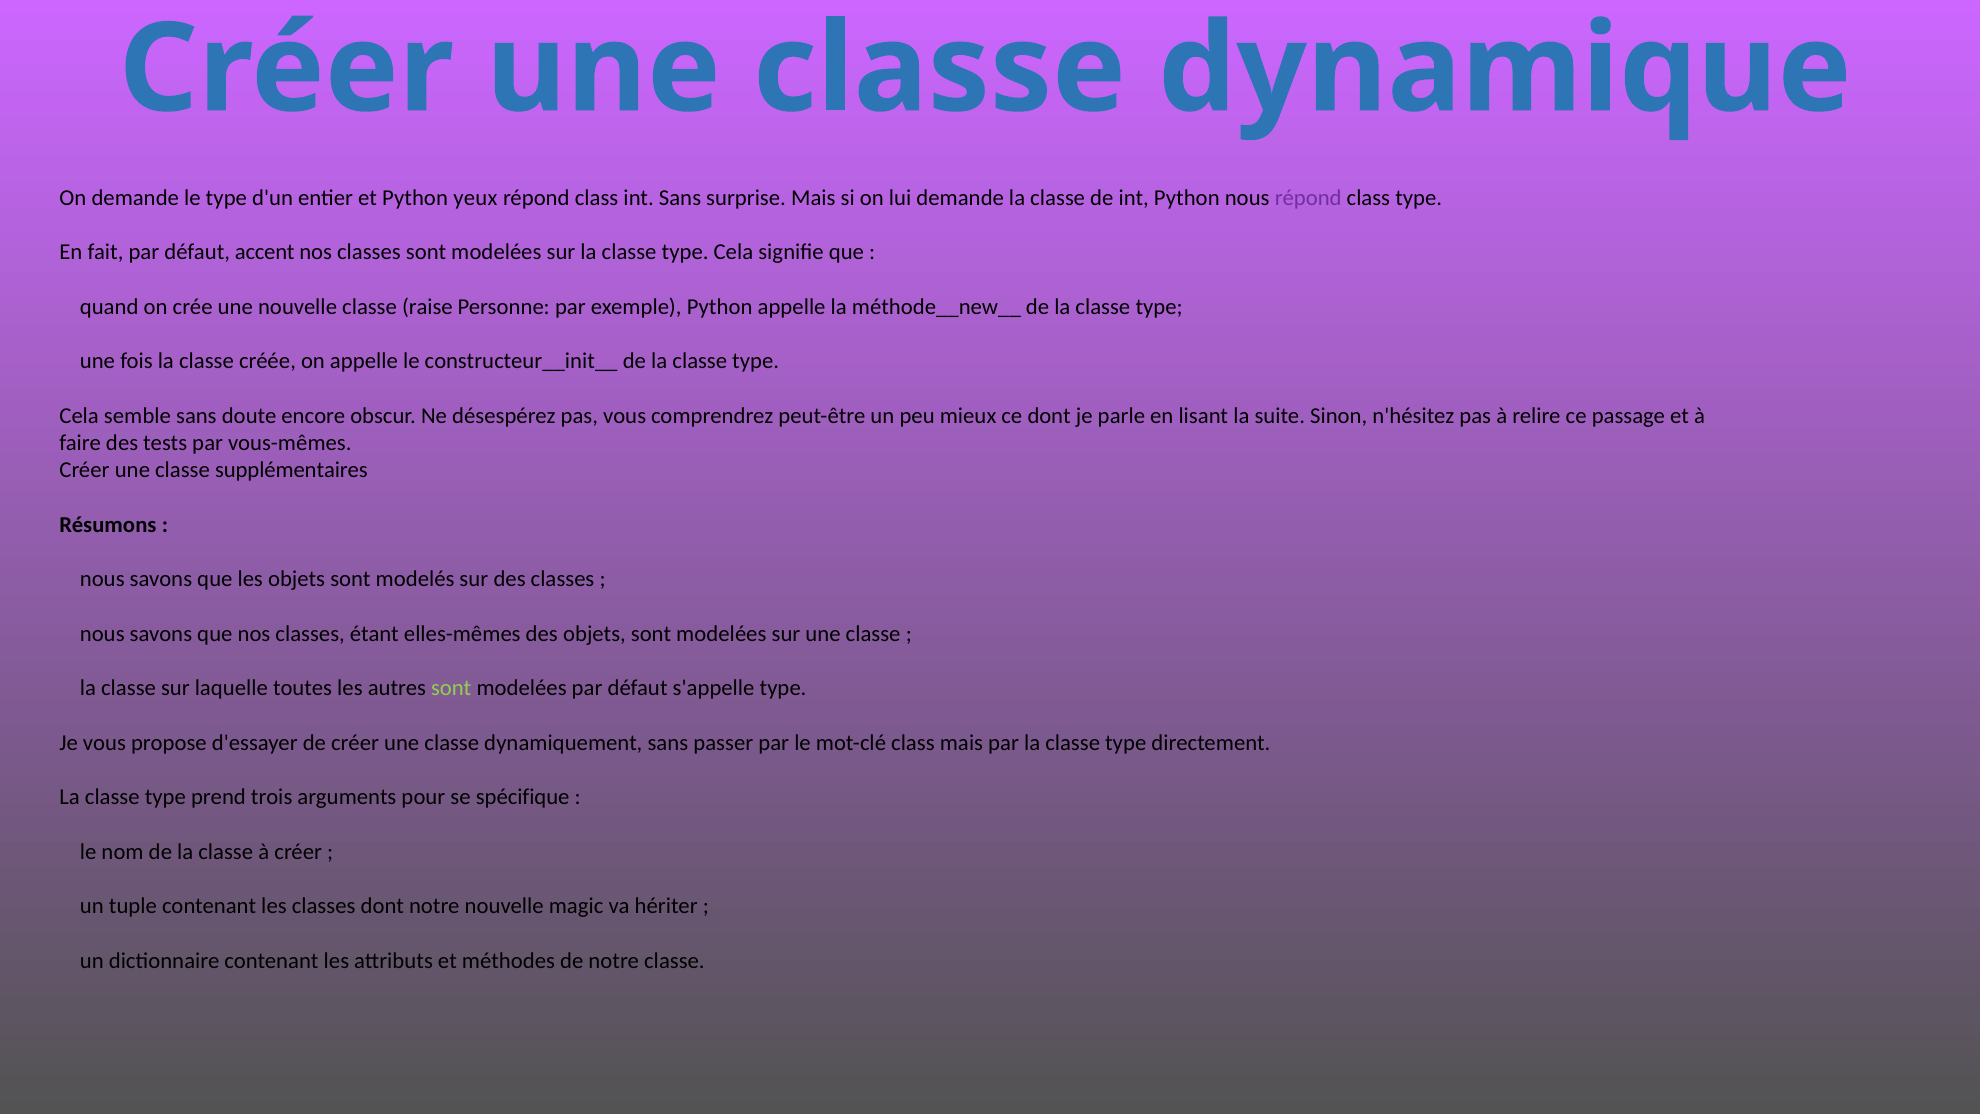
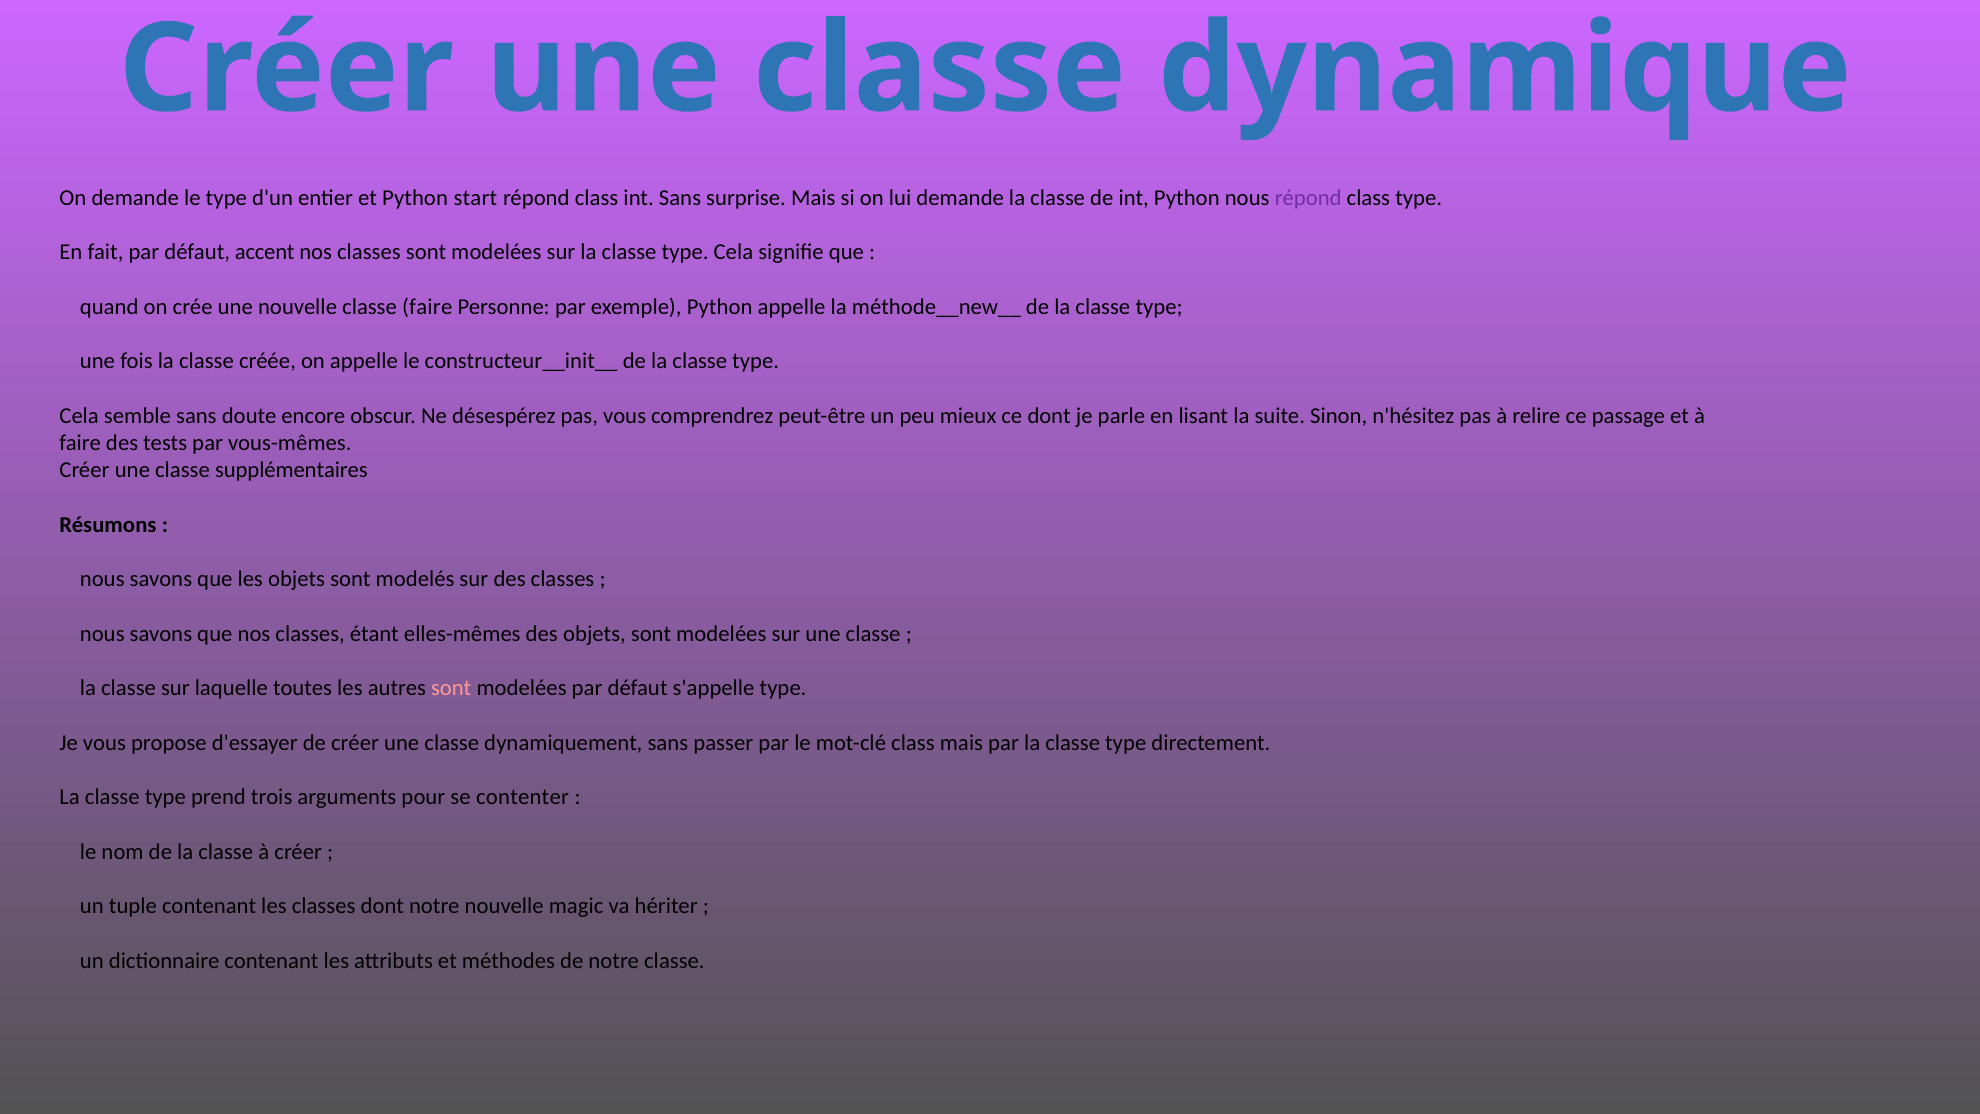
yeux: yeux -> start (475, 198)
classe raise: raise -> faire (427, 307)
sont colour: light green -> pink (451, 688)
spécifique: spécifique -> contenter (523, 797)
